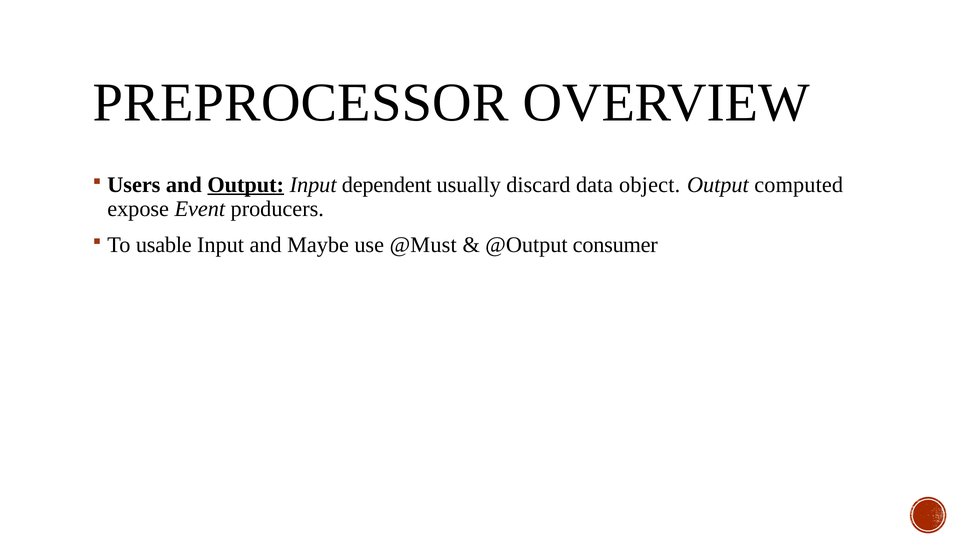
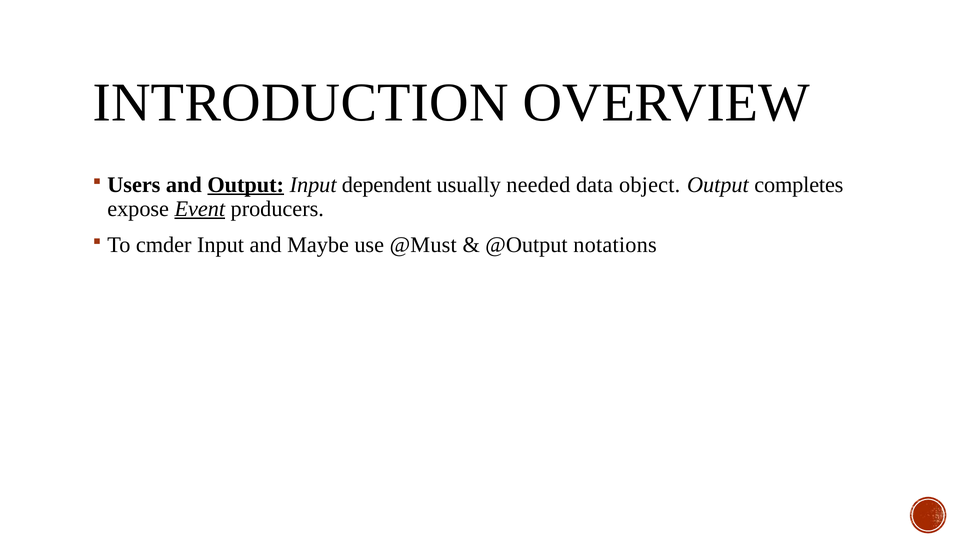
PREPROCESSOR: PREPROCESSOR -> INTRODUCTION (301, 103)
discard: discard -> needed (538, 185)
computed: computed -> completes (799, 185)
Event underline: none -> present (200, 209)
usable: usable -> cmder (164, 245)
consumer: consumer -> notations (615, 245)
